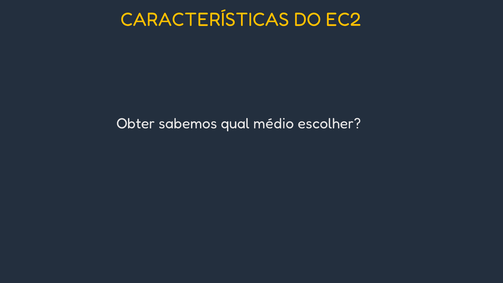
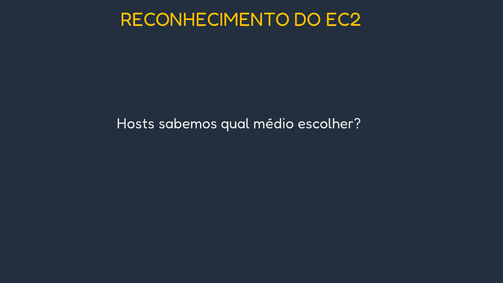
CARACTERÍSTICAS: CARACTERÍSTICAS -> RECONHECIMENTO (205, 19)
Obter: Obter -> Hosts (136, 123)
